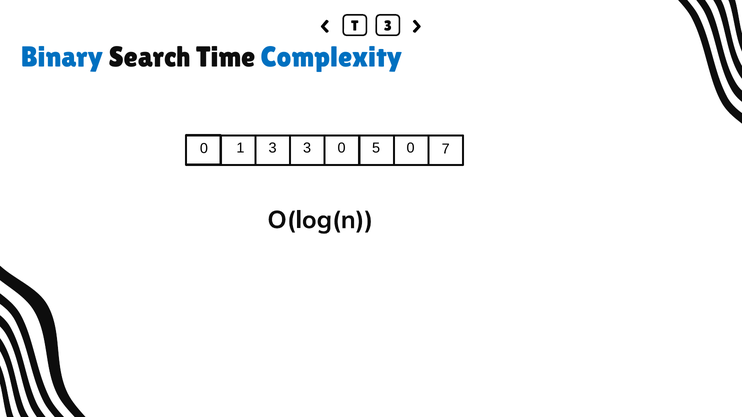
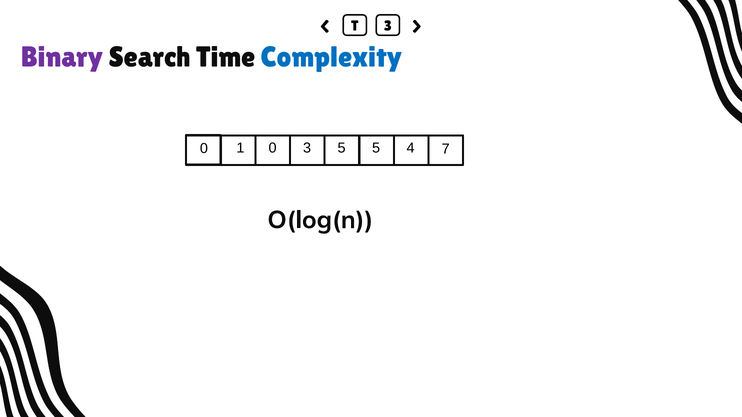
Binary colour: blue -> purple (62, 57)
1 3: 3 -> 0 (273, 148)
3 0: 0 -> 5 (342, 148)
5 0: 0 -> 4 (411, 148)
